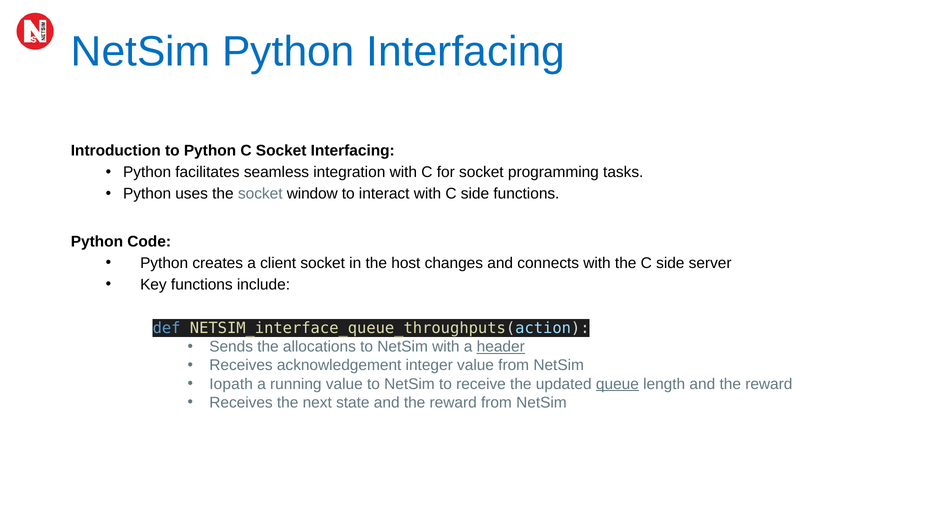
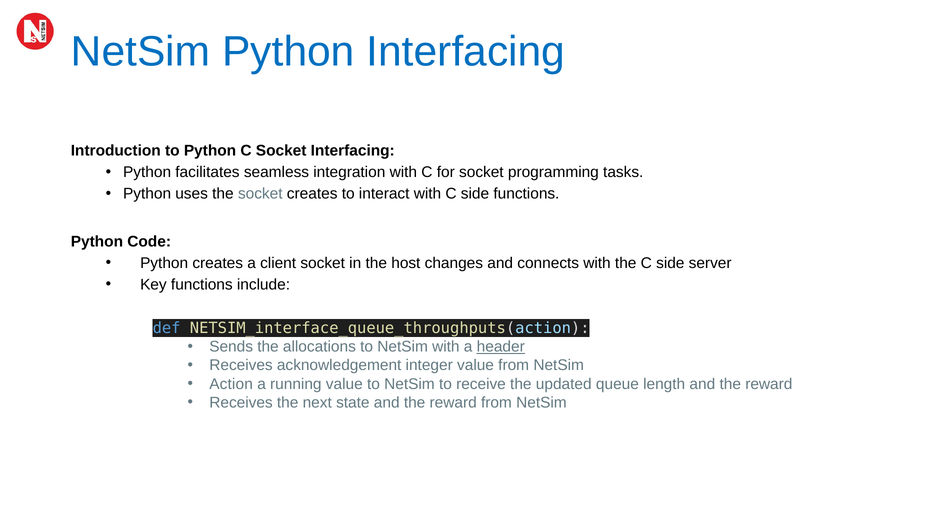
socket window: window -> creates (312, 194)
Iopath: Iopath -> Action (231, 384)
queue underline: present -> none (617, 384)
